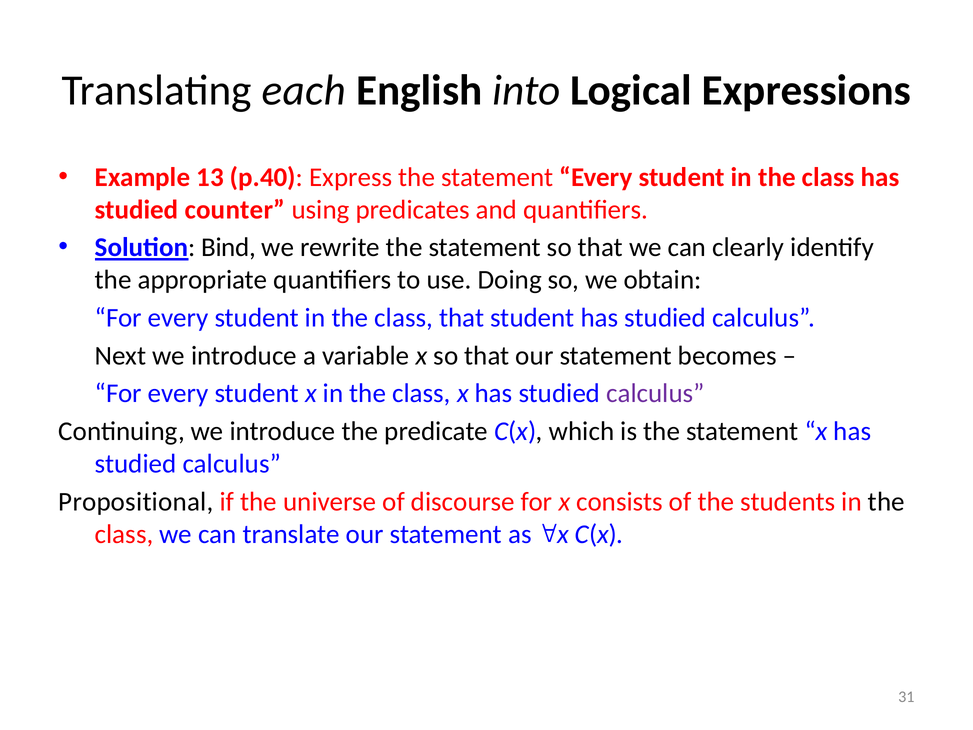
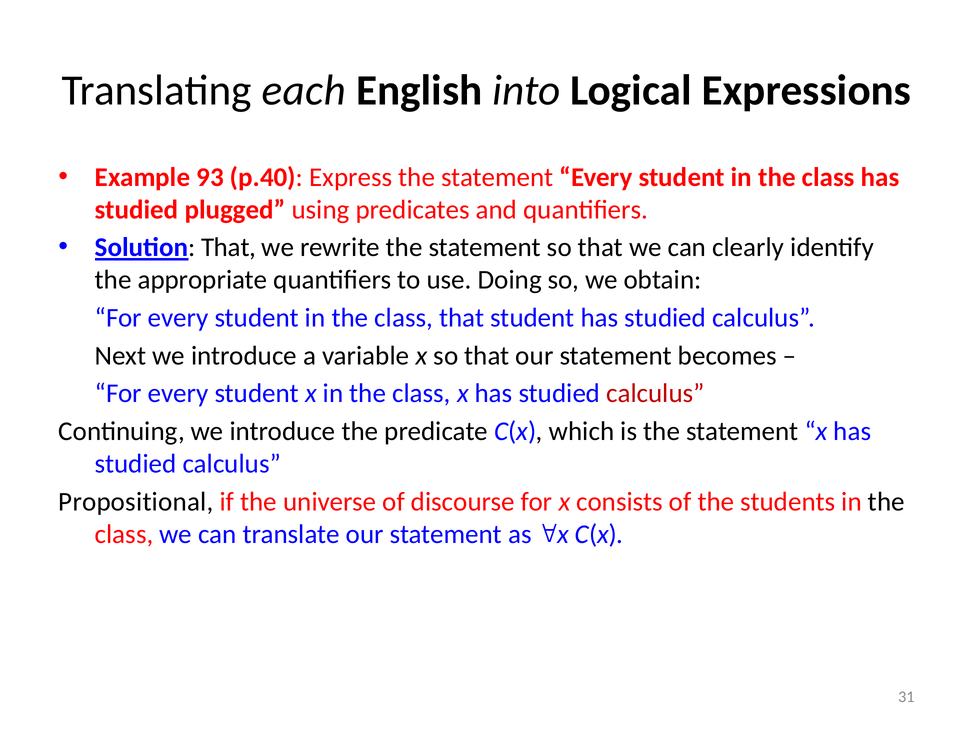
13: 13 -> 93 (210, 177)
counter: counter -> plugged (235, 210)
Solution Bind: Bind -> That (229, 247)
calculus colour: purple -> red (656, 393)
